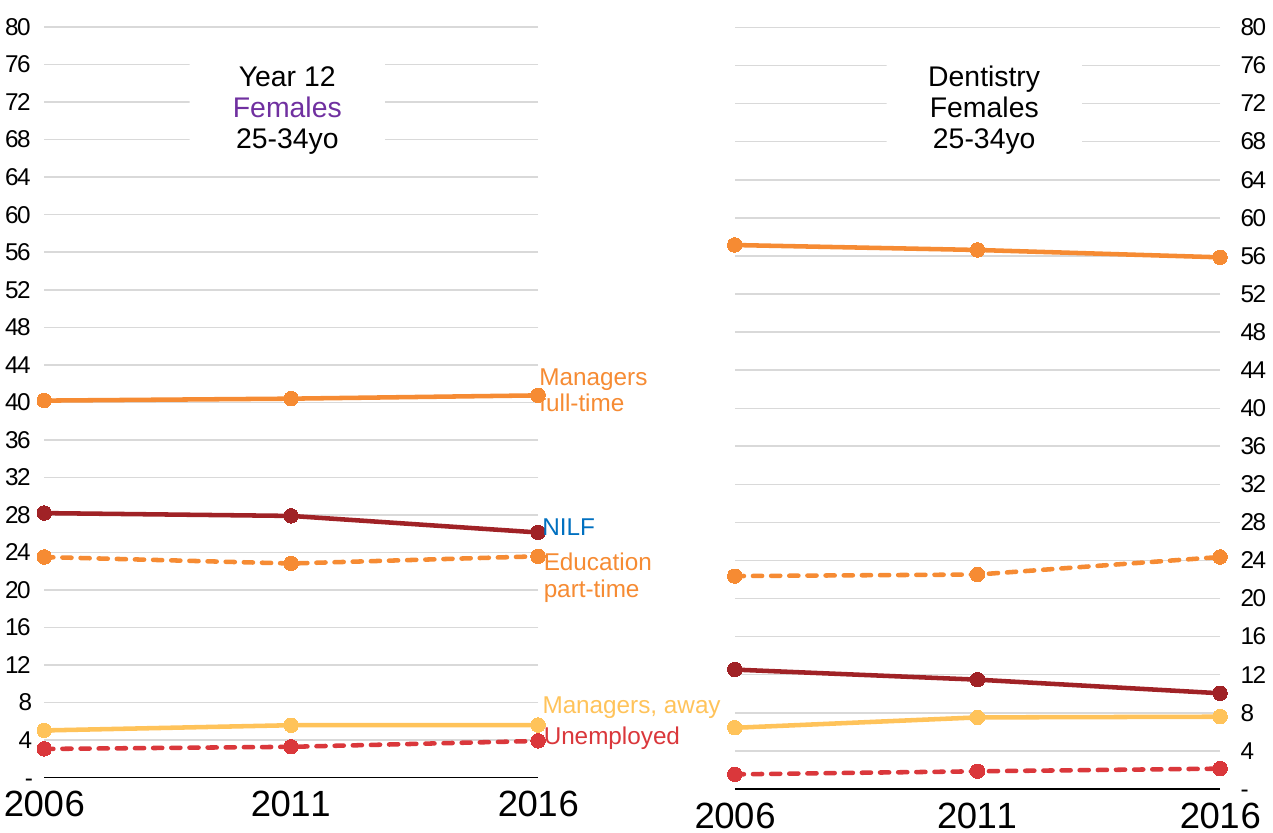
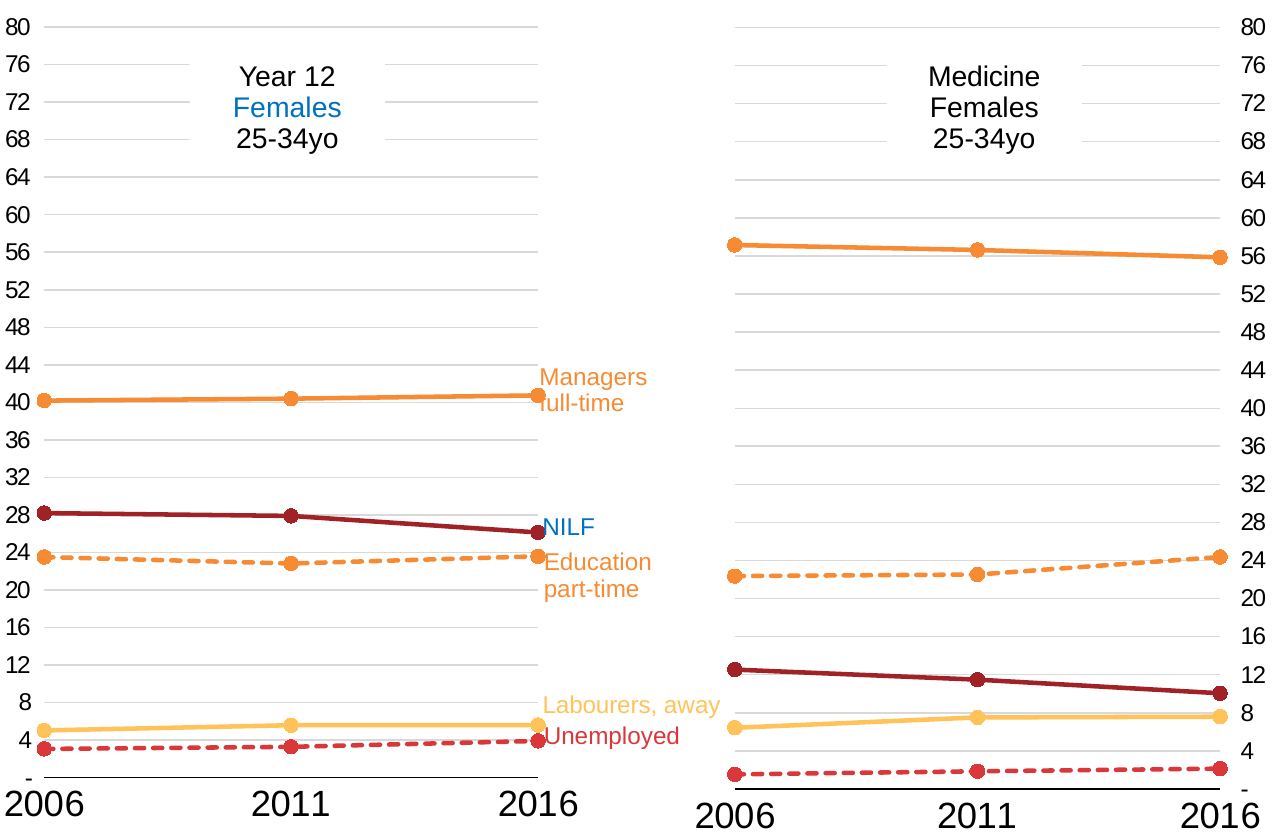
Dentistry: Dentistry -> Medicine (984, 77)
Females colour: purple -> blue (287, 108)
Managers: Managers -> Labourers (600, 705)
